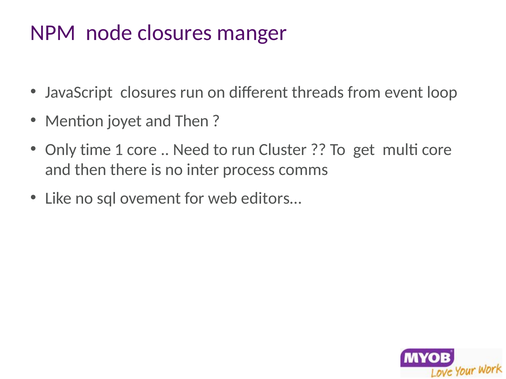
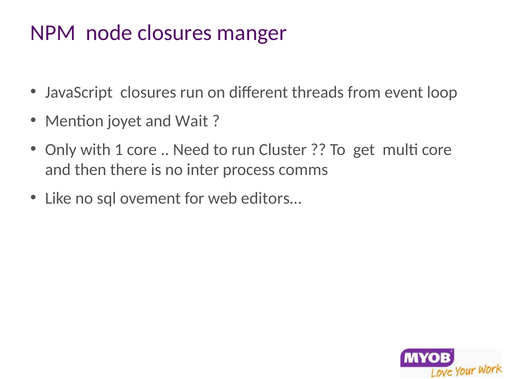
joyet and Then: Then -> Wait (192, 121)
time: time -> with (96, 150)
